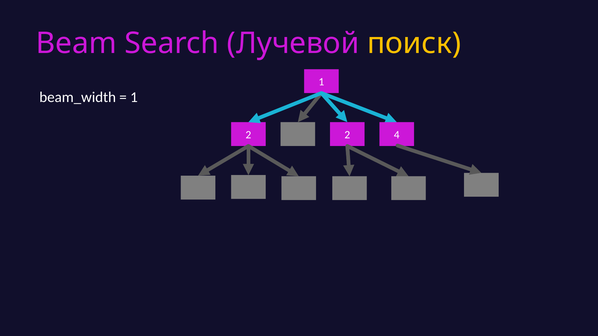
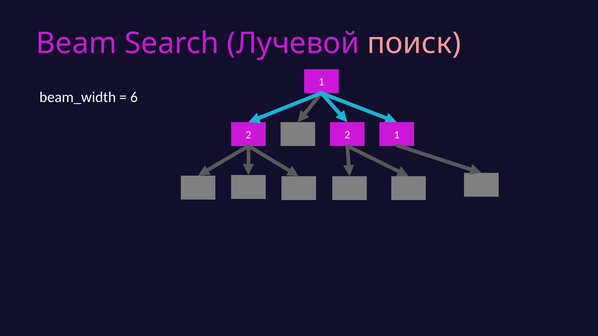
поиск colour: yellow -> pink (414, 43)
1: 1 -> 6 (134, 97)
2 4: 4 -> 1 (397, 135)
